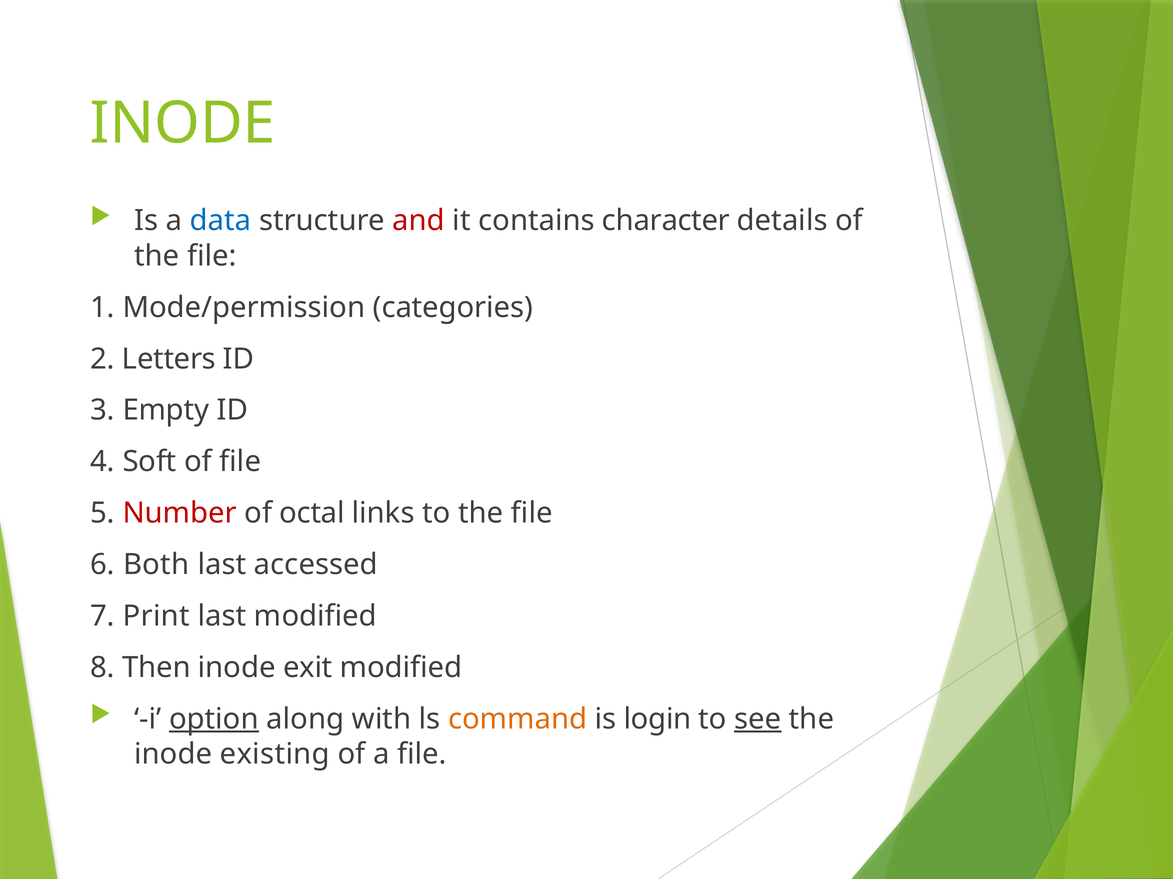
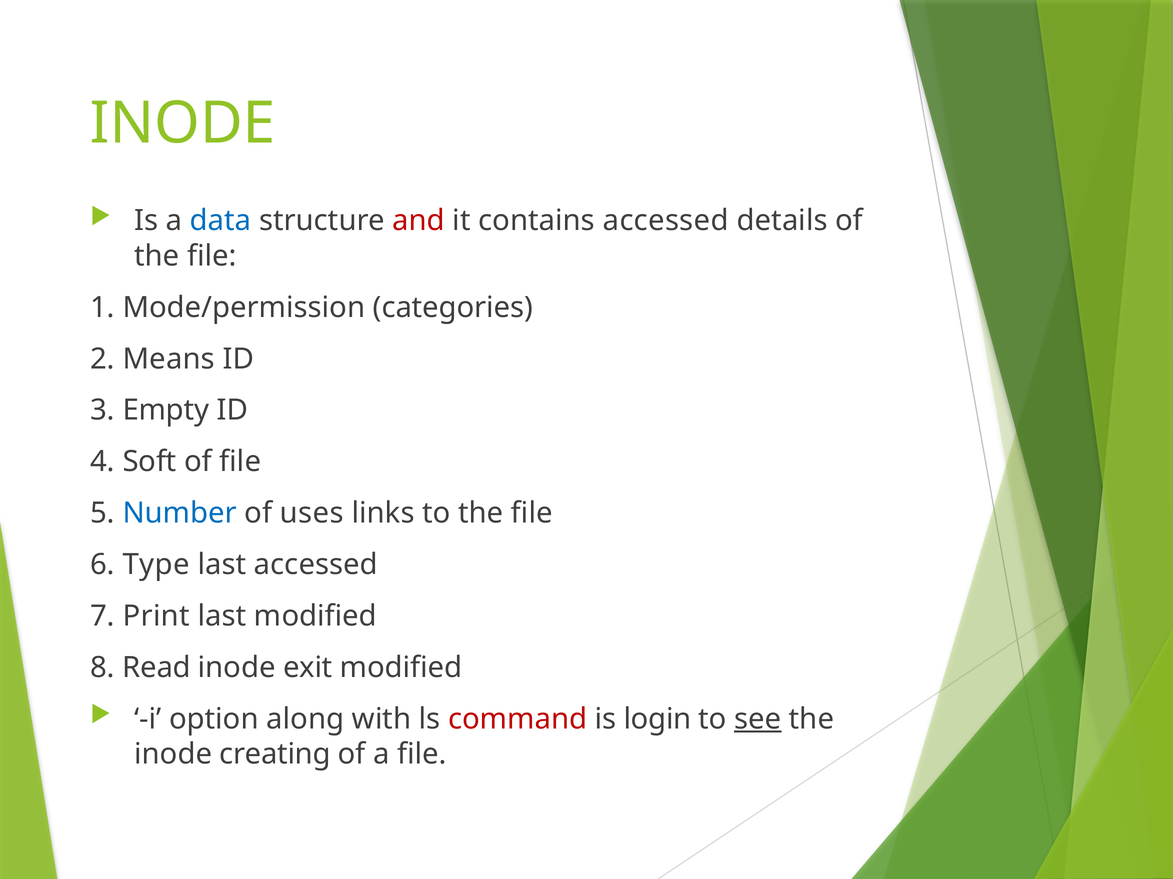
contains character: character -> accessed (666, 221)
Letters: Letters -> Means (169, 359)
Number colour: red -> blue (180, 514)
octal: octal -> uses (312, 514)
Both: Both -> Type (156, 565)
Then: Then -> Read (157, 668)
option underline: present -> none (214, 720)
command colour: orange -> red (518, 720)
existing: existing -> creating (275, 755)
